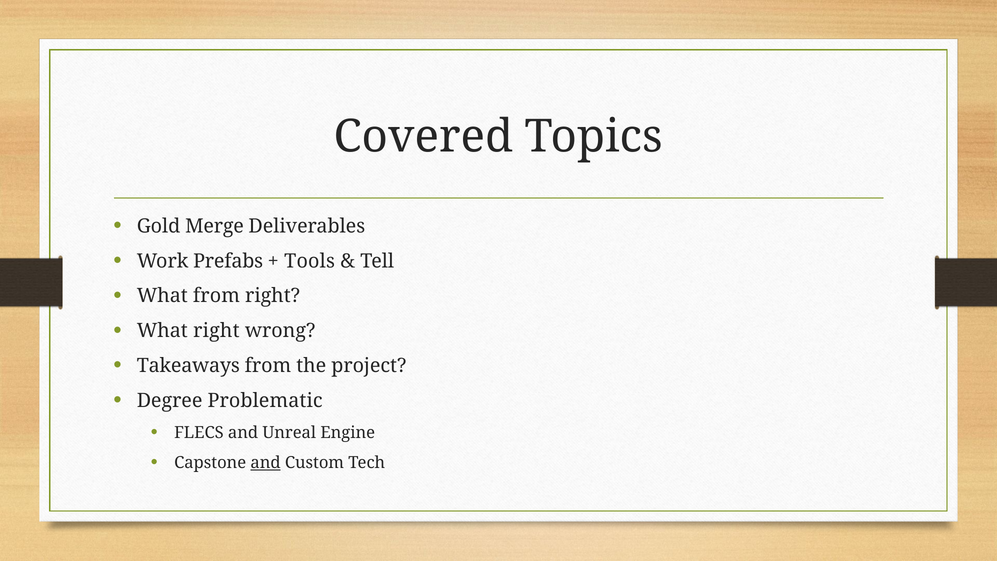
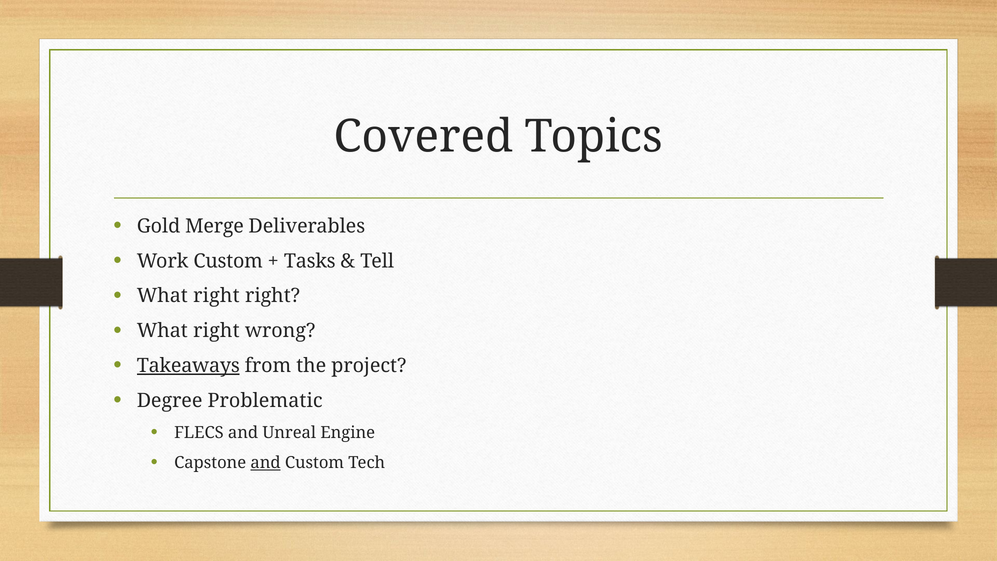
Work Prefabs: Prefabs -> Custom (228, 261)
Tools: Tools -> Tasks (310, 261)
from: from -> right (216, 296)
Takeaways underline: none -> present (188, 366)
